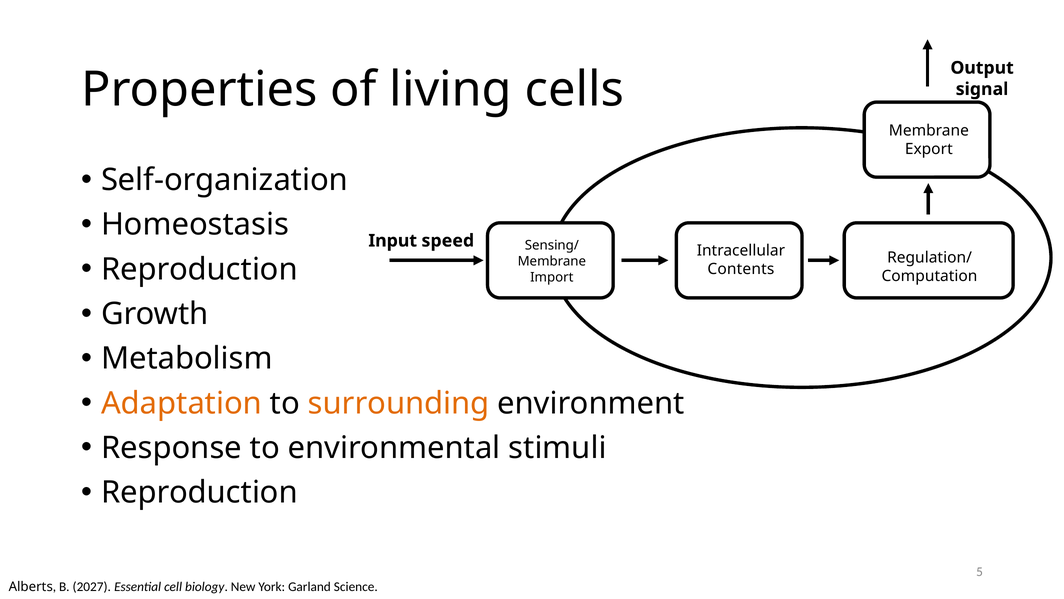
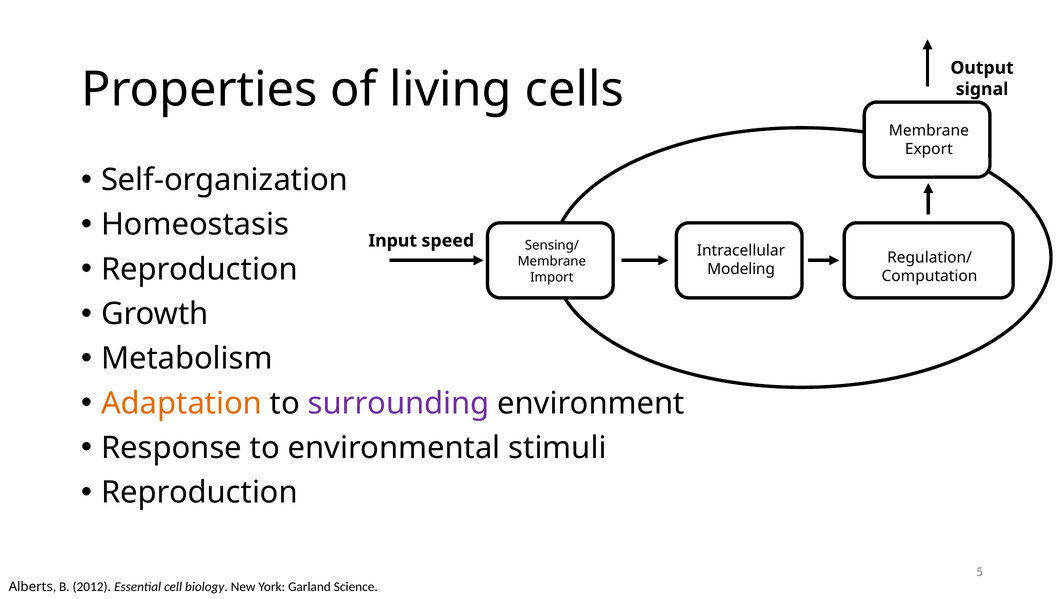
Contents: Contents -> Modeling (741, 269)
surrounding colour: orange -> purple (399, 403)
2027: 2027 -> 2012 (92, 586)
